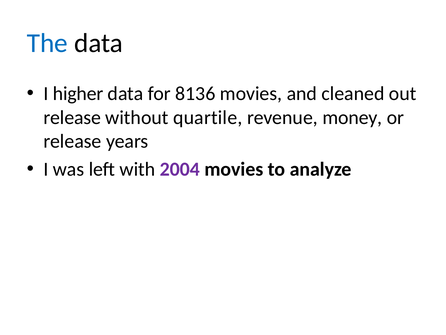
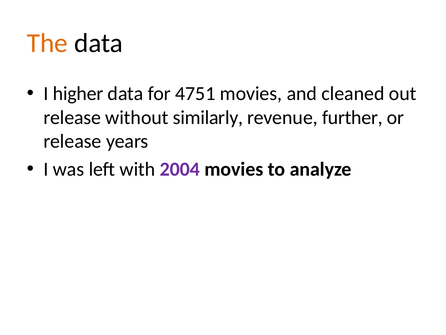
The colour: blue -> orange (47, 43)
8136: 8136 -> 4751 (195, 94)
quartile: quartile -> similarly (208, 117)
money: money -> further (352, 117)
